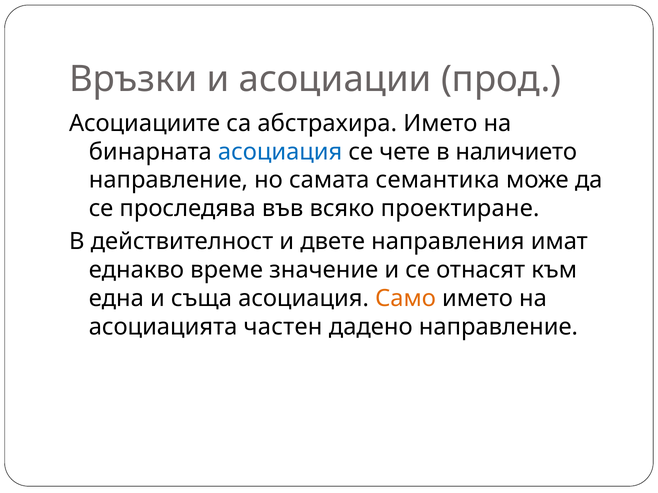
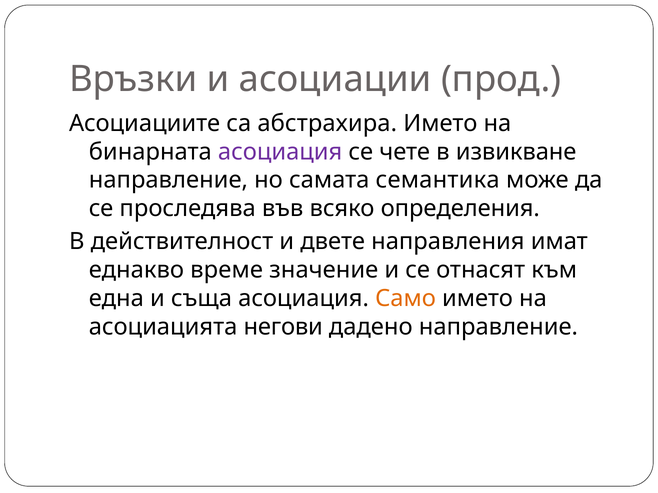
асоциация colour: blue -> purple (280, 152)
наличието: наличието -> извикване (516, 152)
проектиране: проектиране -> определения (460, 209)
частен: частен -> негови (283, 327)
